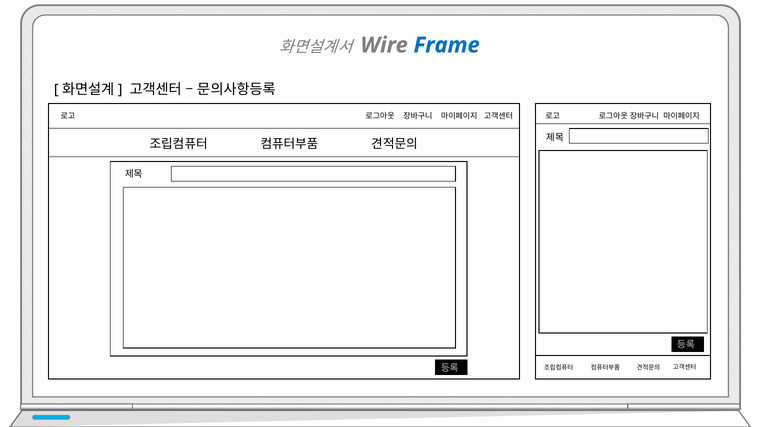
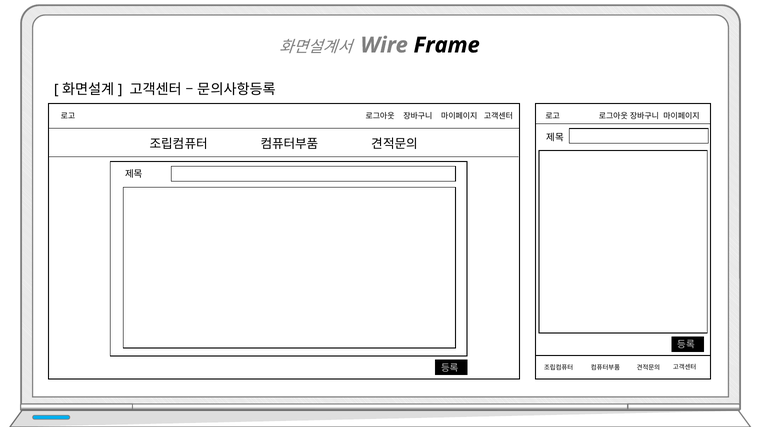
Frame colour: blue -> black (447, 45)
